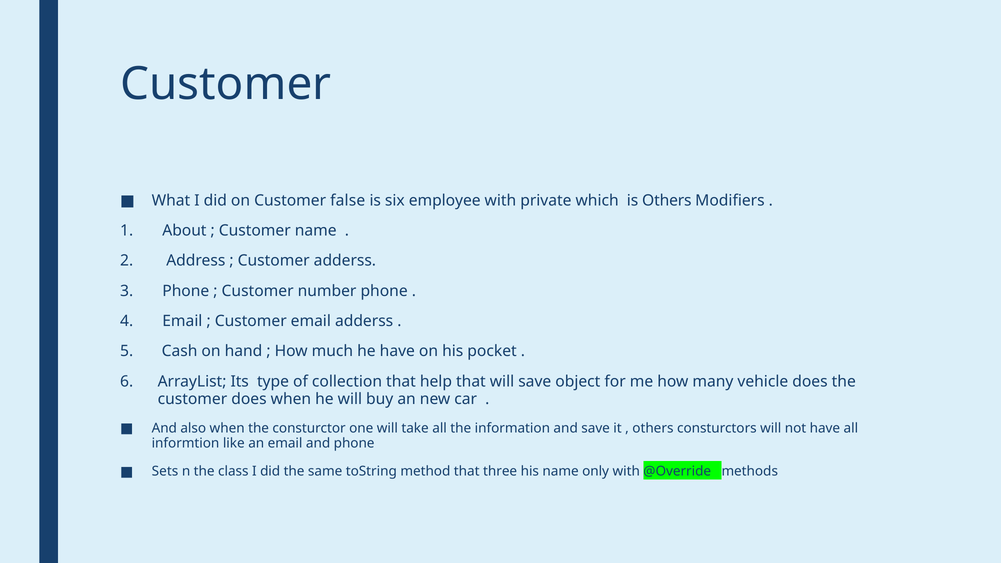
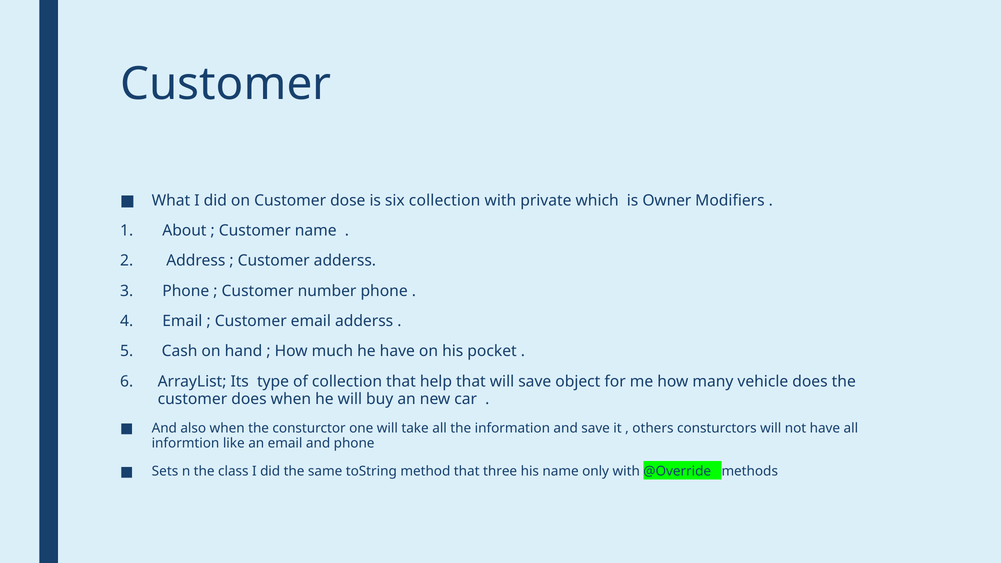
false: false -> dose (348, 200)
six employee: employee -> collection (445, 200)
is Others: Others -> Owner (667, 200)
